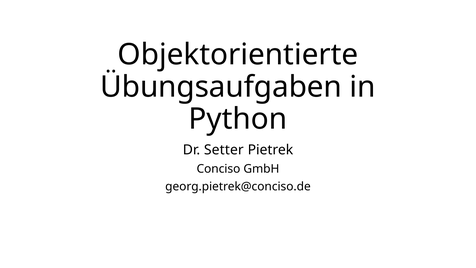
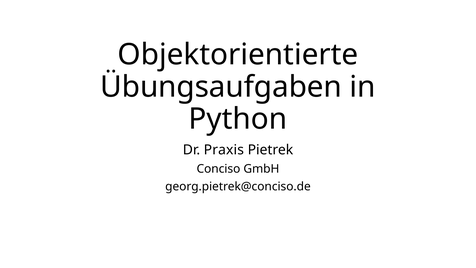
Setter: Setter -> Praxis (224, 150)
